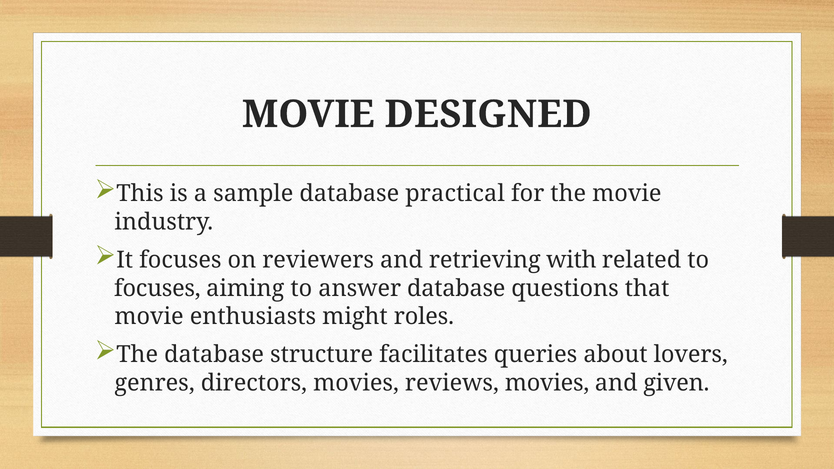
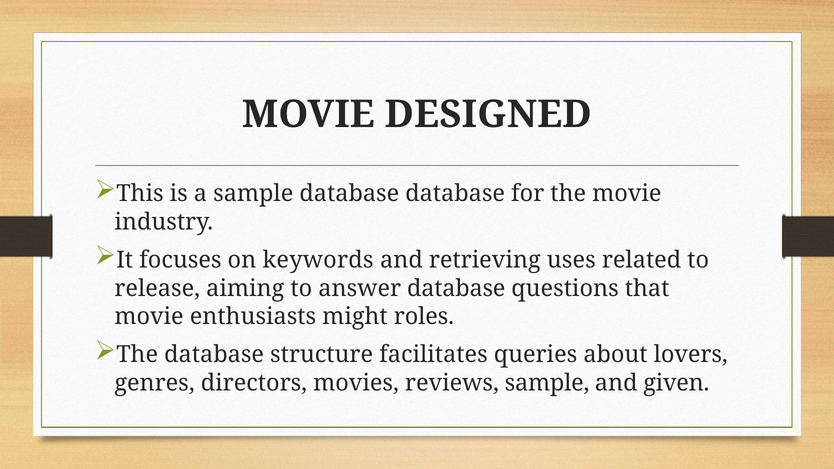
database practical: practical -> database (455, 194)
reviewers: reviewers -> keywords (318, 260)
with: with -> uses (571, 260)
focuses: focuses -> release (157, 288)
reviews movies: movies -> sample (547, 383)
